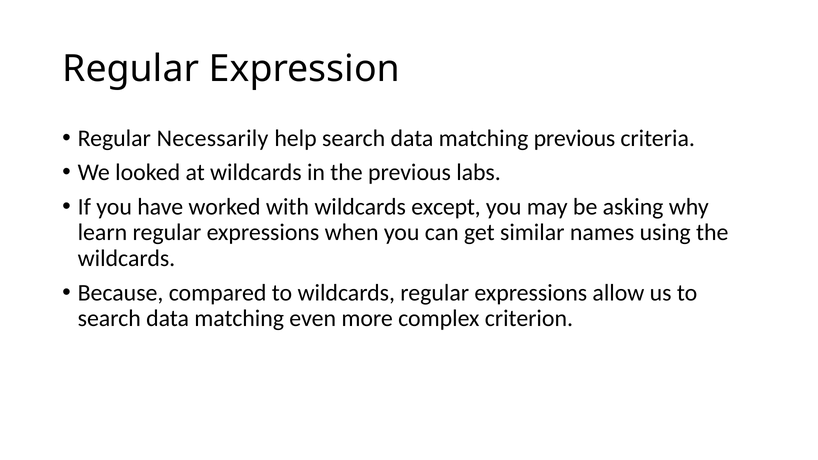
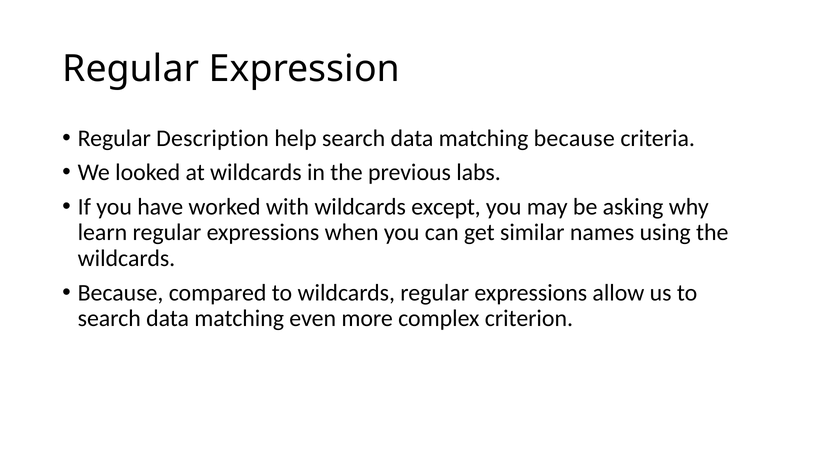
Necessarily: Necessarily -> Description (213, 138)
matching previous: previous -> because (574, 138)
